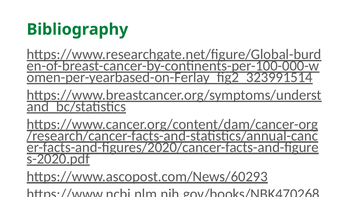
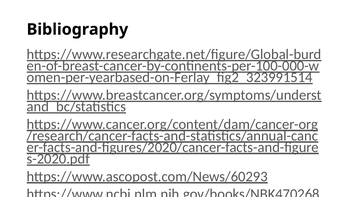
Bibliography colour: green -> black (77, 29)
